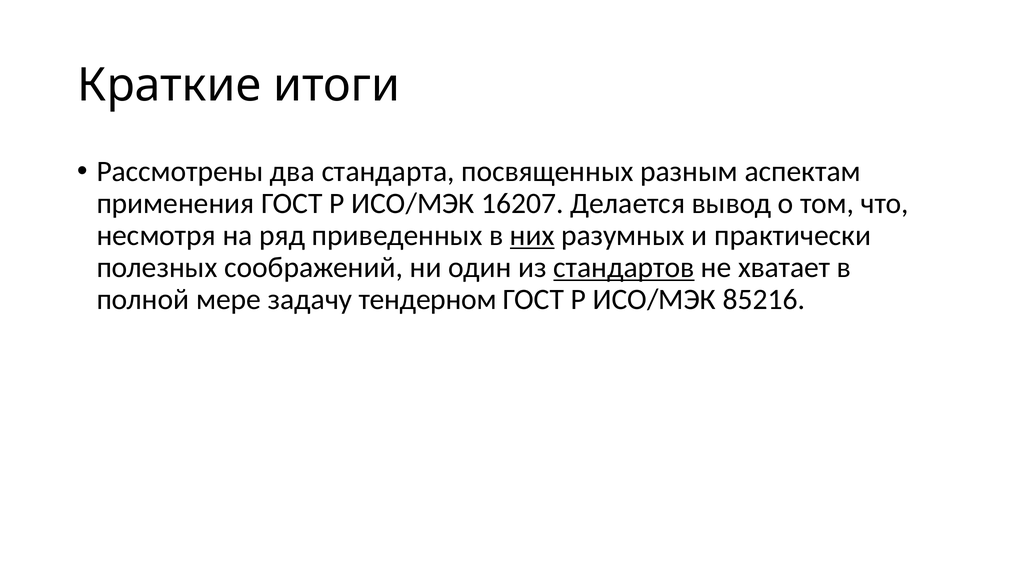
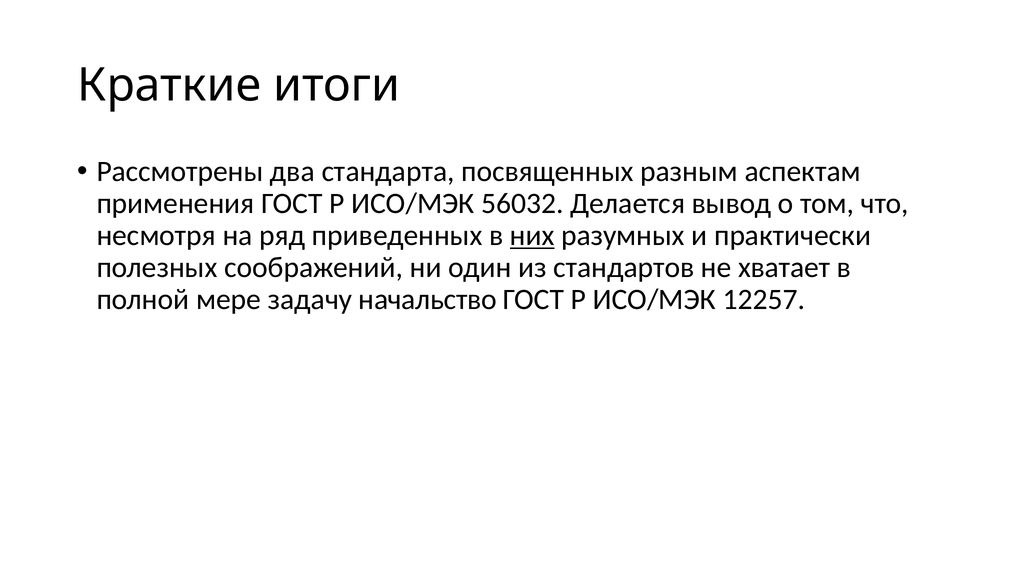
16207: 16207 -> 56032 (522, 204)
стандартов underline: present -> none (624, 268)
тендерном: тендерном -> начальство (428, 300)
85216: 85216 -> 12257 (764, 300)
